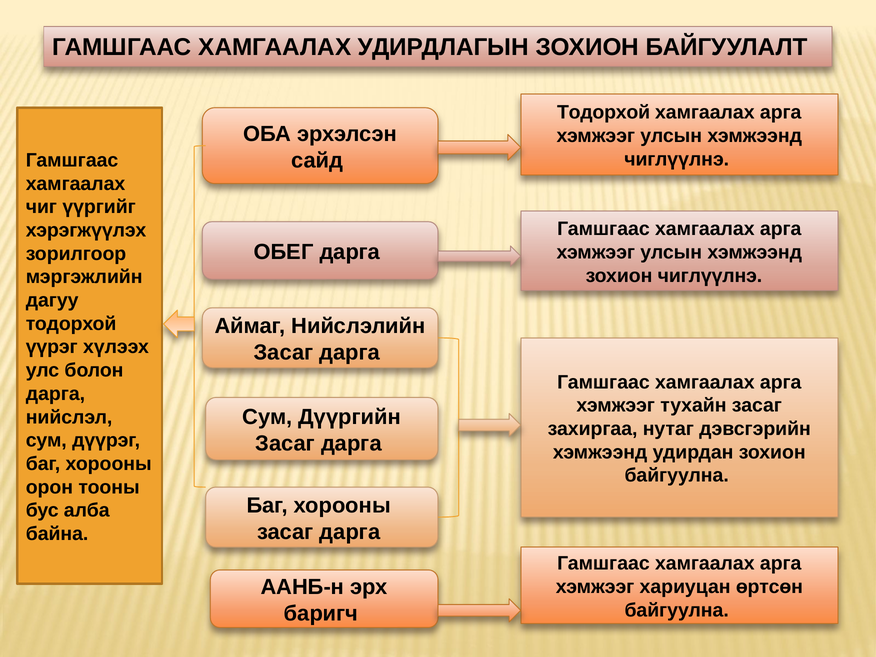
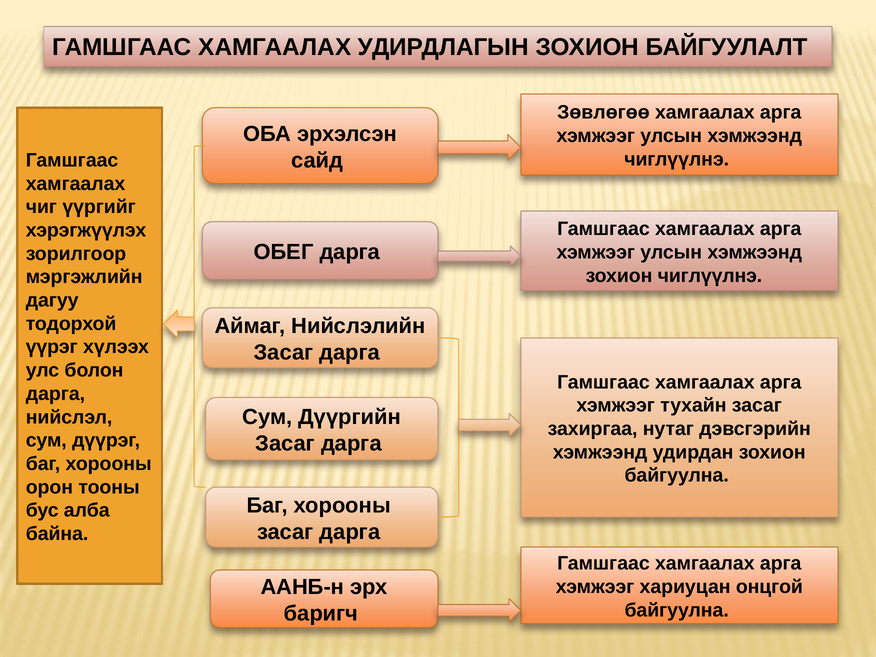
Тодорхой: Тодорхой -> Зөвлөгөө (603, 112)
өртсөн: өртсөн -> онцгой (769, 587)
